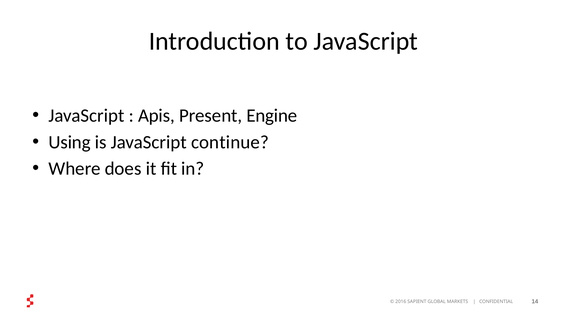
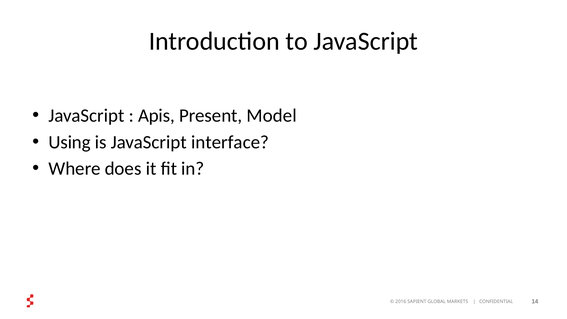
Engine: Engine -> Model (272, 116)
continue: continue -> interface (230, 142)
